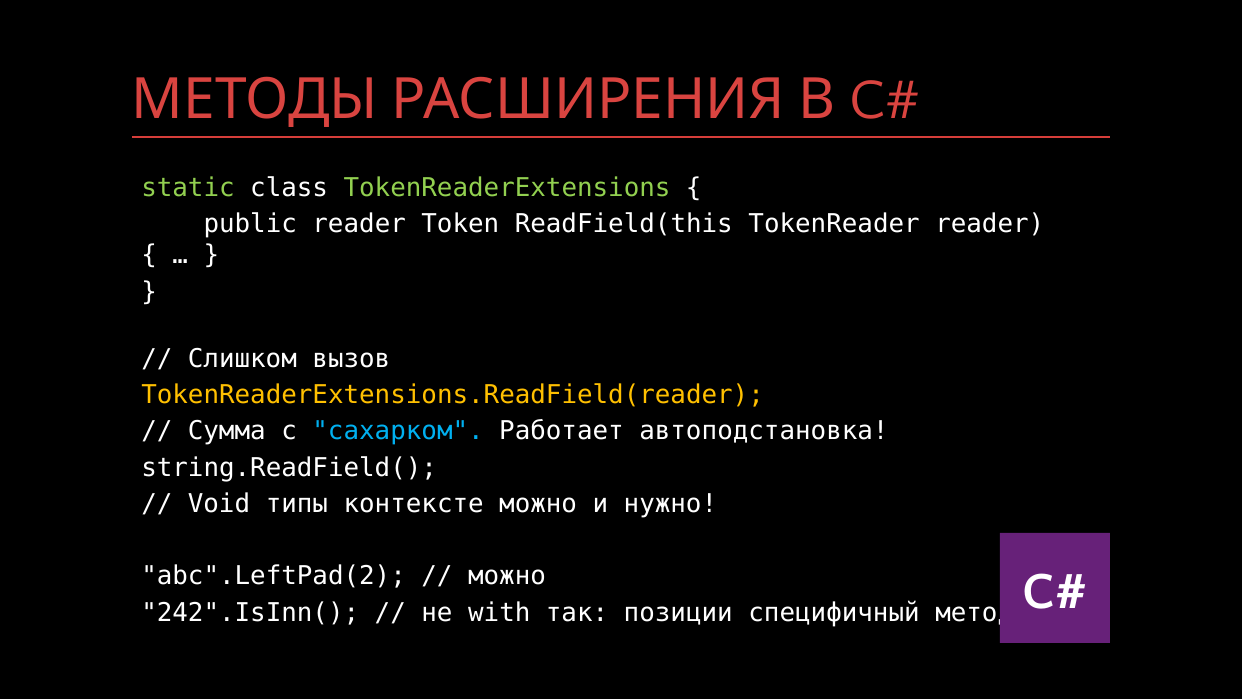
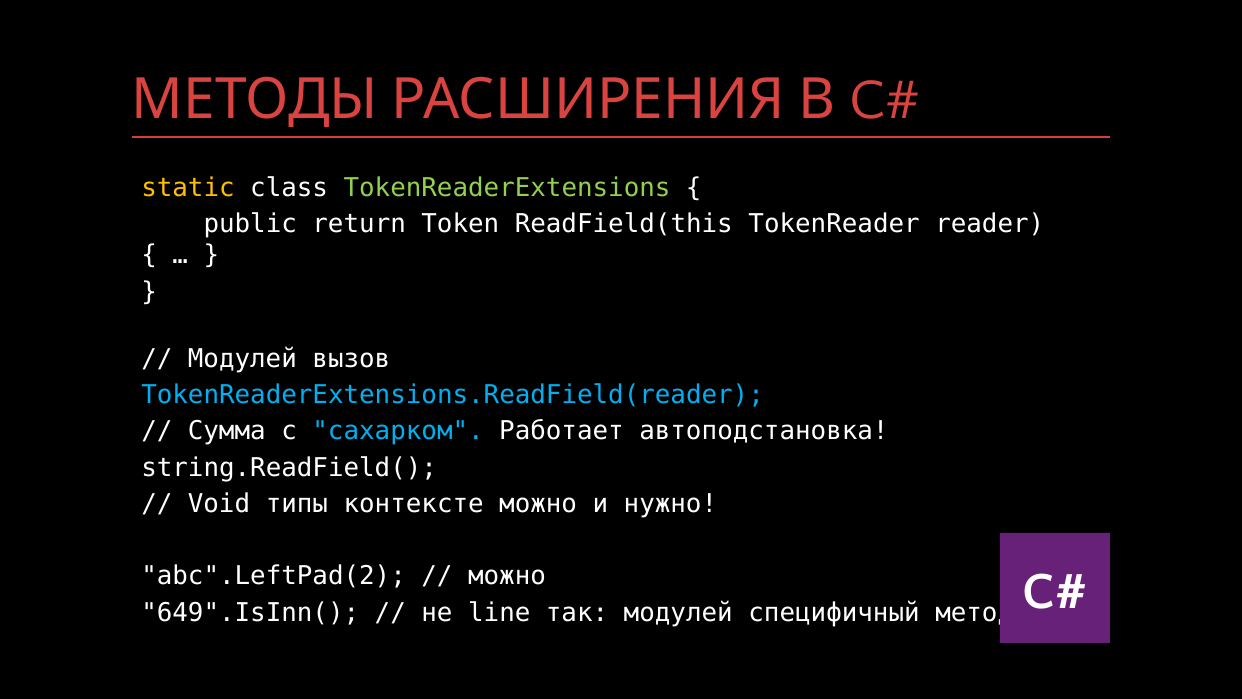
static colour: light green -> yellow (188, 188)
public reader: reader -> return (359, 224)
Слишком: Слишком -> Модулей (242, 359)
TokenReaderExtensions.ReadField(reader colour: yellow -> light blue (453, 395)
242".IsInn(: 242".IsInn( -> 649".IsInn( (250, 612)
with: with -> line (499, 612)
так позиции: позиции -> модулей (678, 612)
